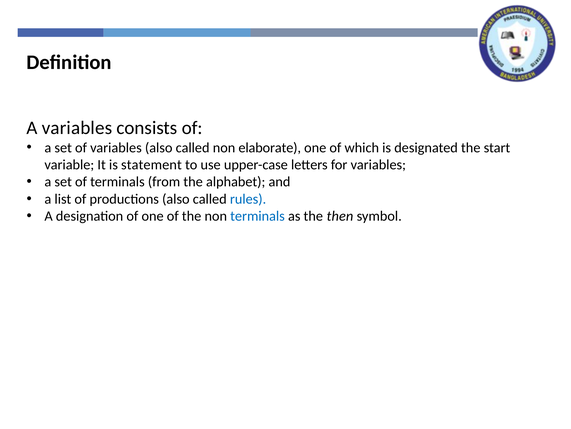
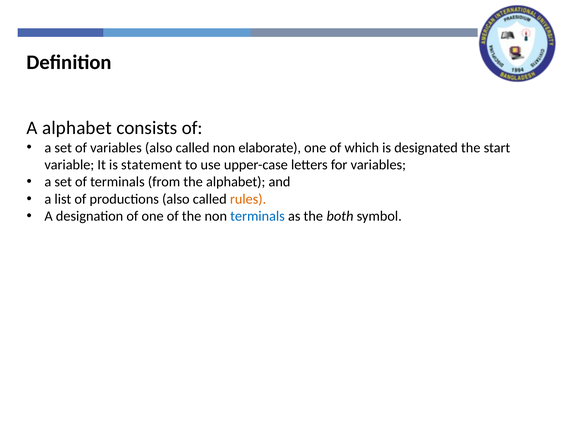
A variables: variables -> alphabet (77, 128)
rules colour: blue -> orange (248, 199)
then: then -> both (340, 216)
